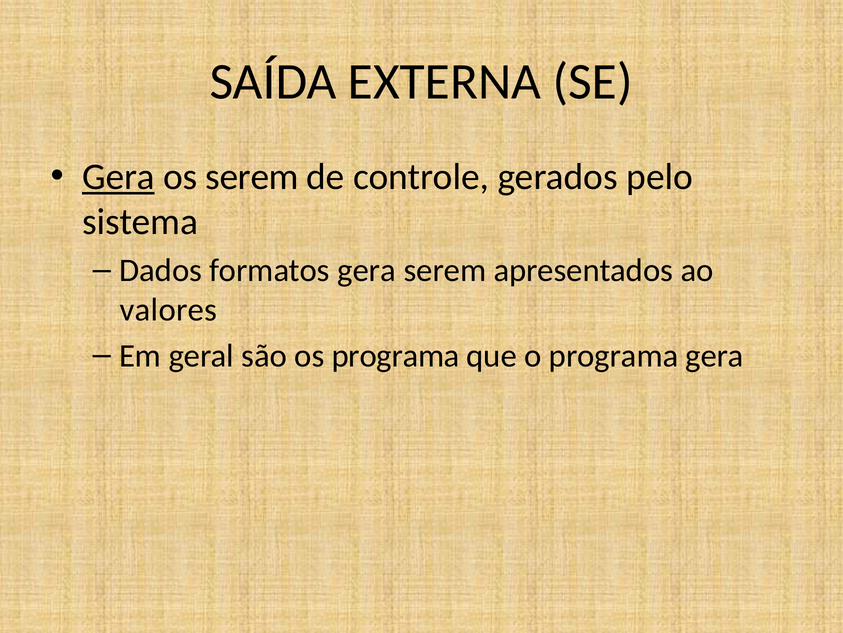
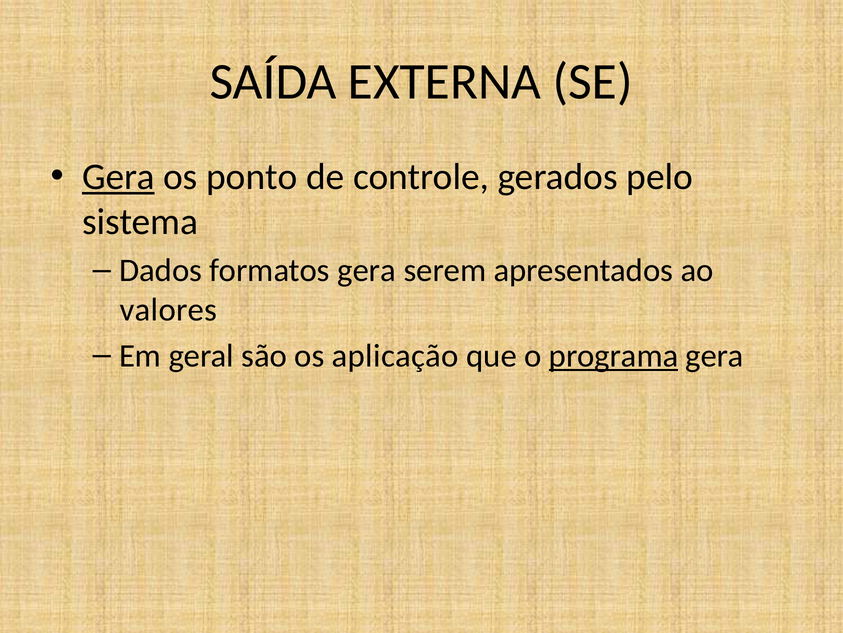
os serem: serem -> ponto (252, 177)
os programa: programa -> aplicação (395, 356)
programa underline: none -> present (614, 356)
